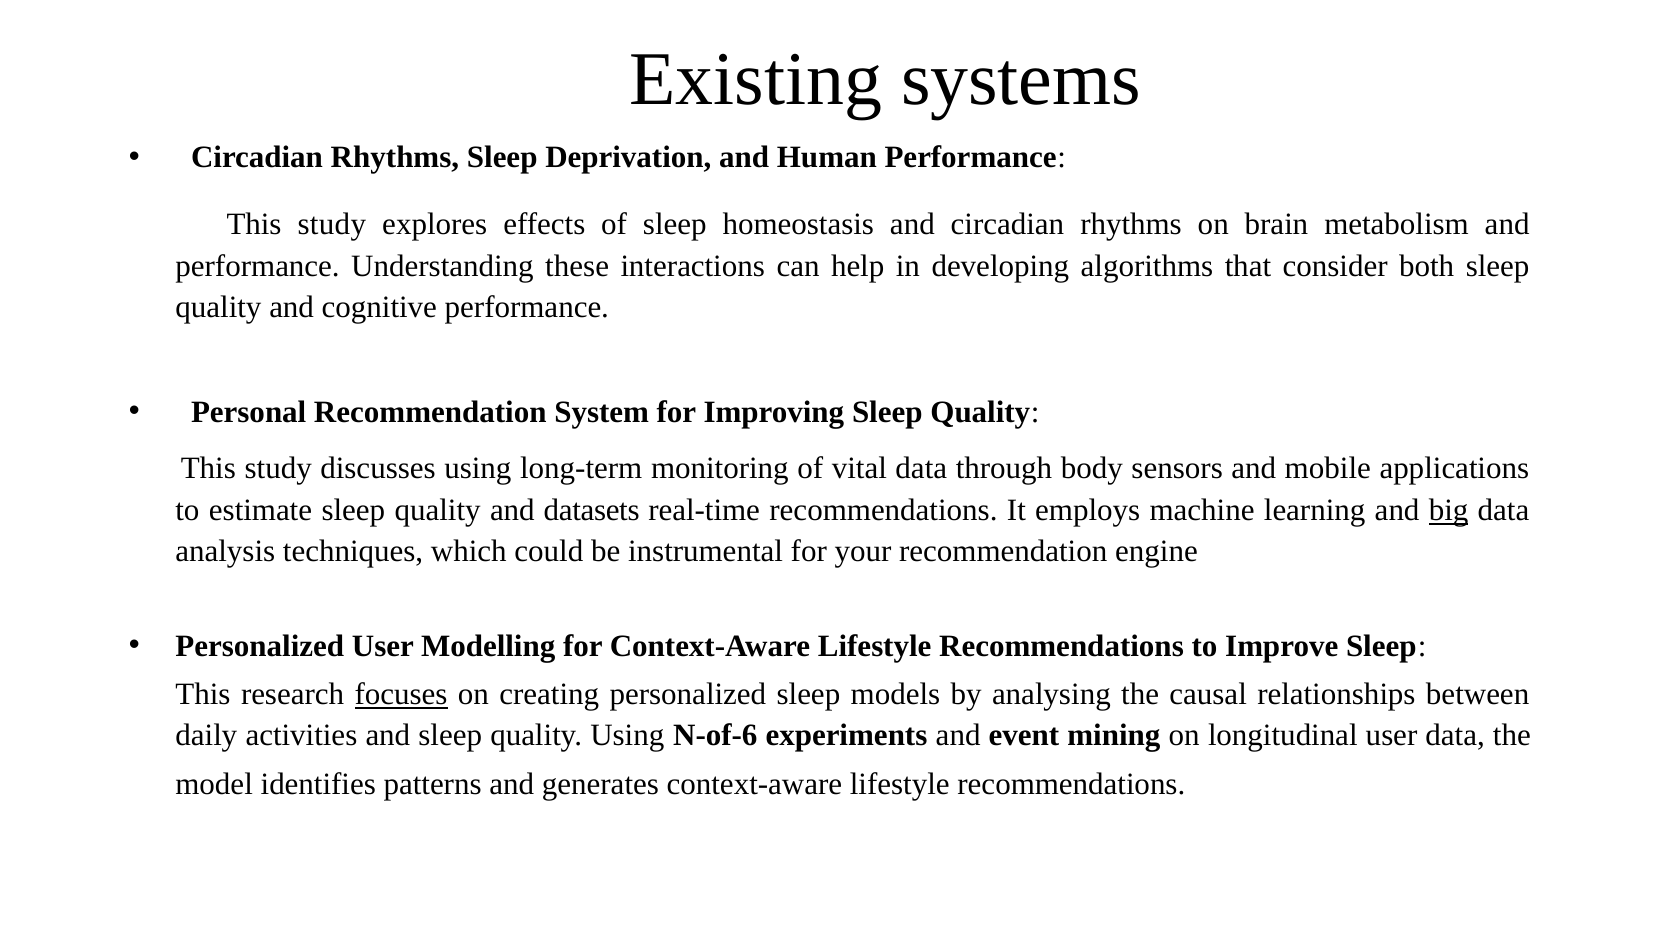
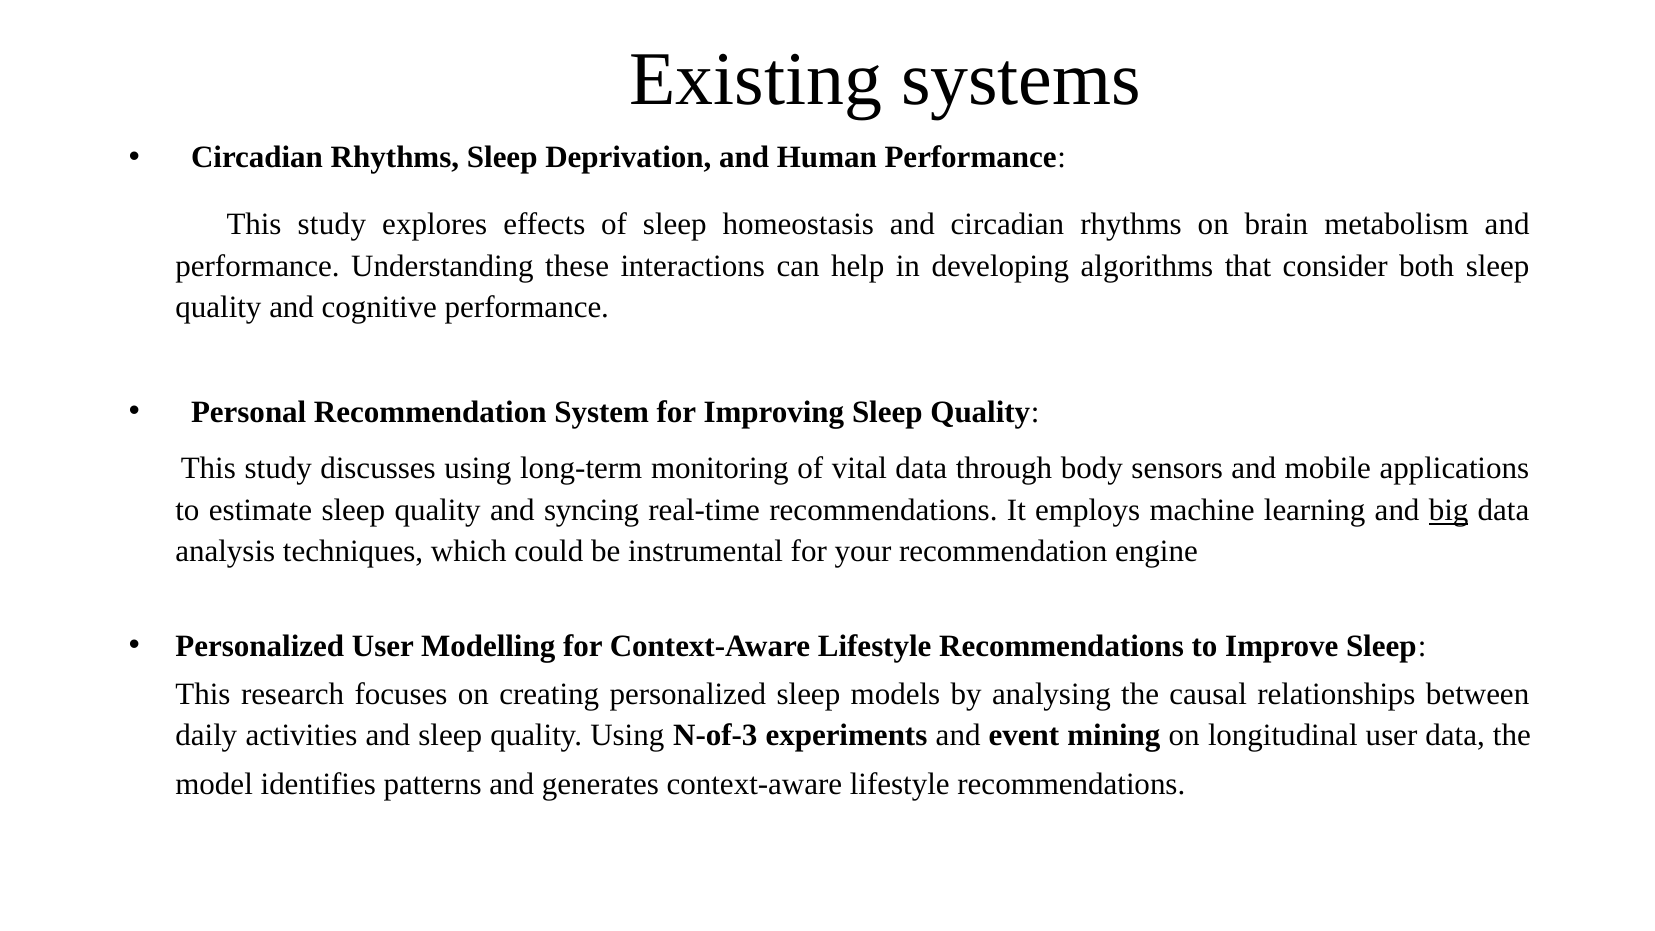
datasets: datasets -> syncing (592, 511)
focuses underline: present -> none (401, 694)
N-of-6: N-of-6 -> N-of-3 (715, 735)
